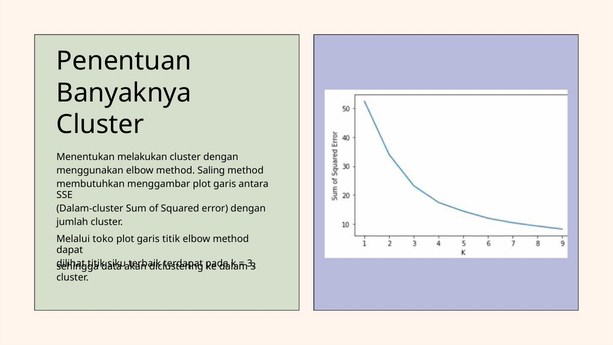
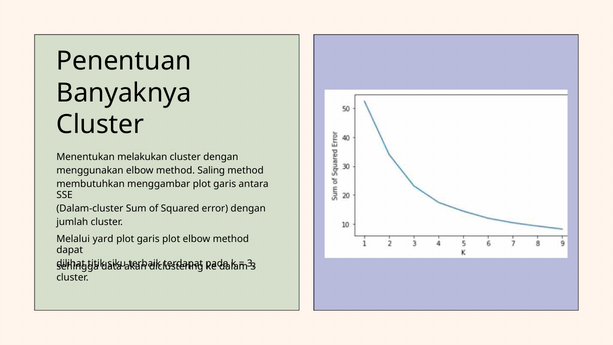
toko: toko -> yard (103, 239)
garis titik: titik -> plot (171, 239)
